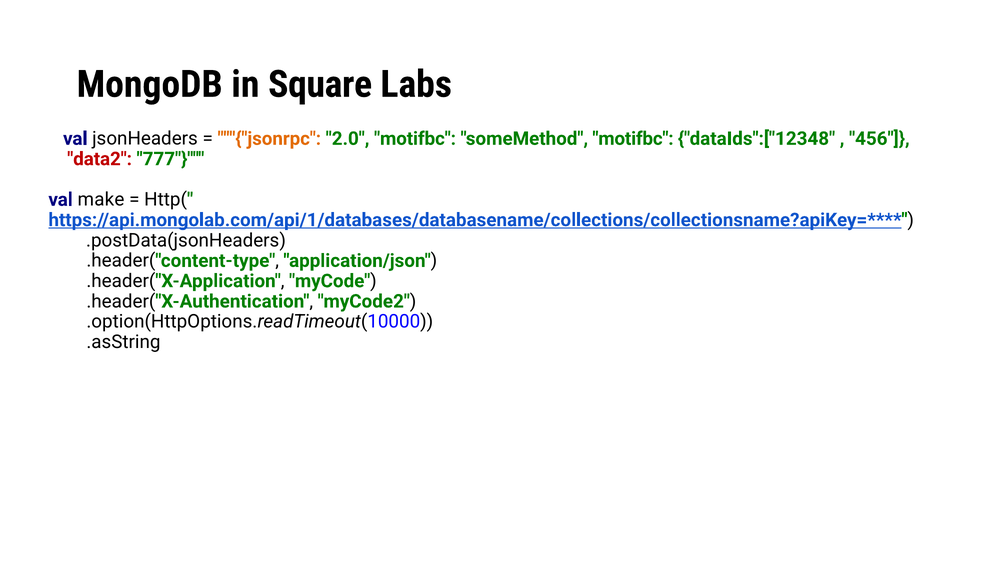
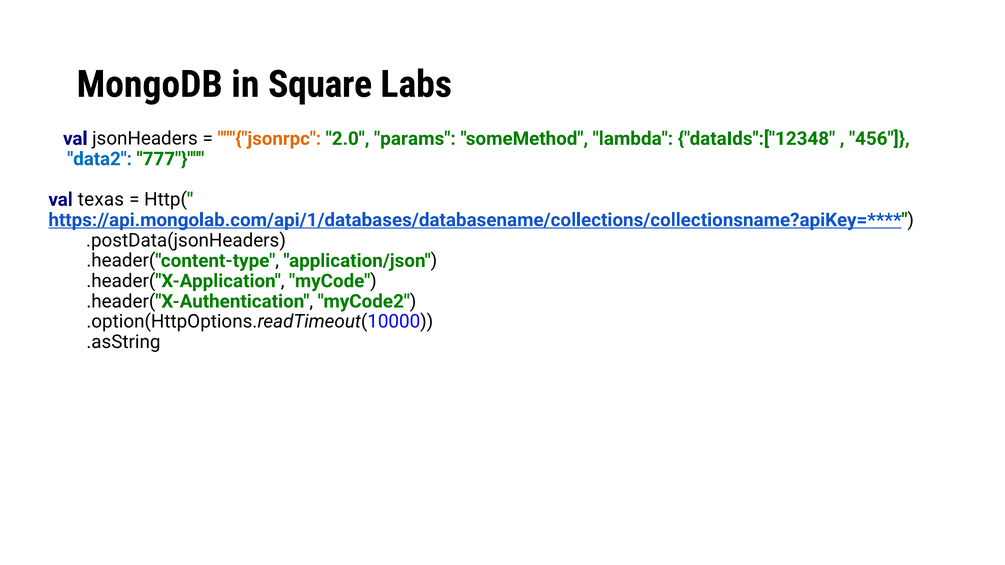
2.0 motifbc: motifbc -> params (415, 139)
someMethod motifbc: motifbc -> lambda (633, 139)
data2 colour: red -> blue (100, 159)
make: make -> texas (101, 200)
